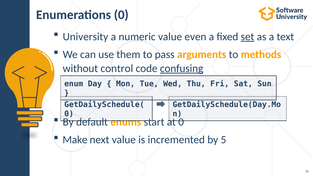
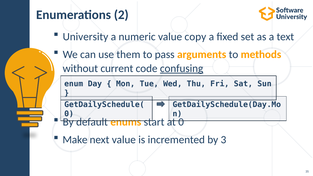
Enumerations 0: 0 -> 2 (121, 15)
even: even -> copy (195, 37)
set underline: present -> none (248, 37)
control: control -> current (117, 68)
5: 5 -> 3 (223, 140)
